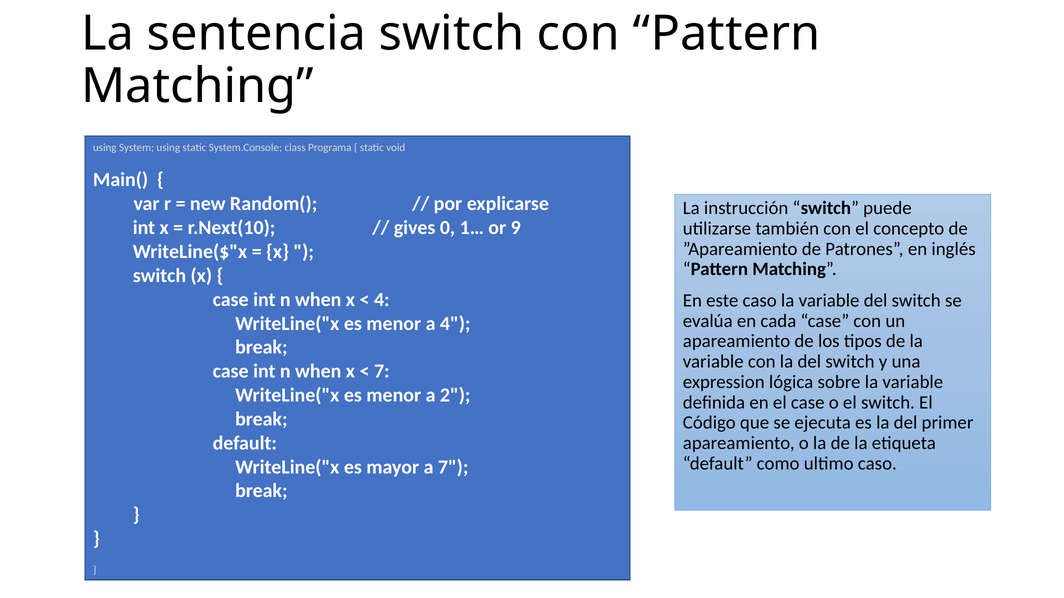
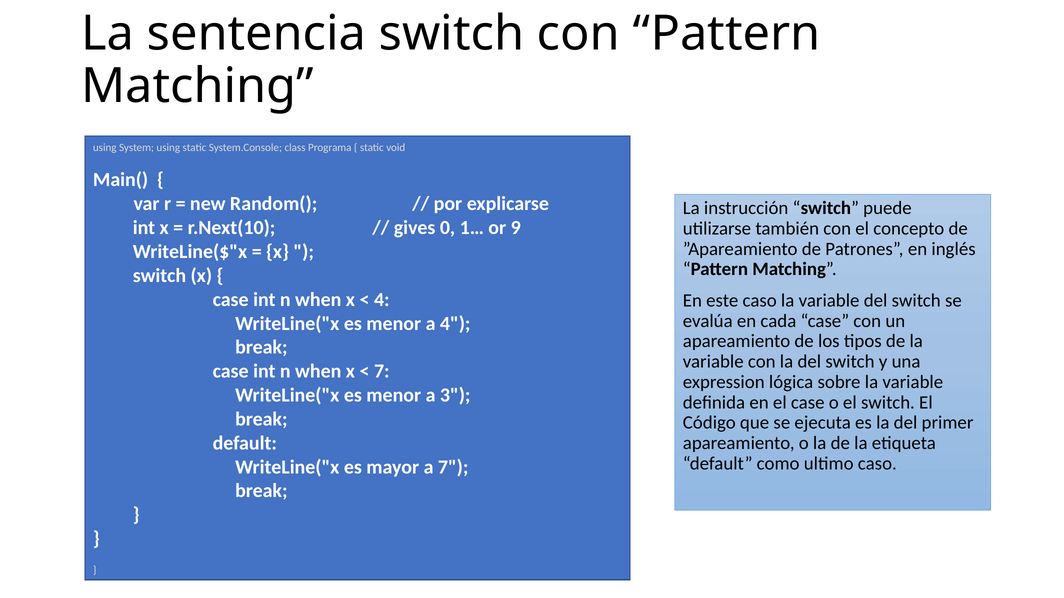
2: 2 -> 3 (455, 396)
